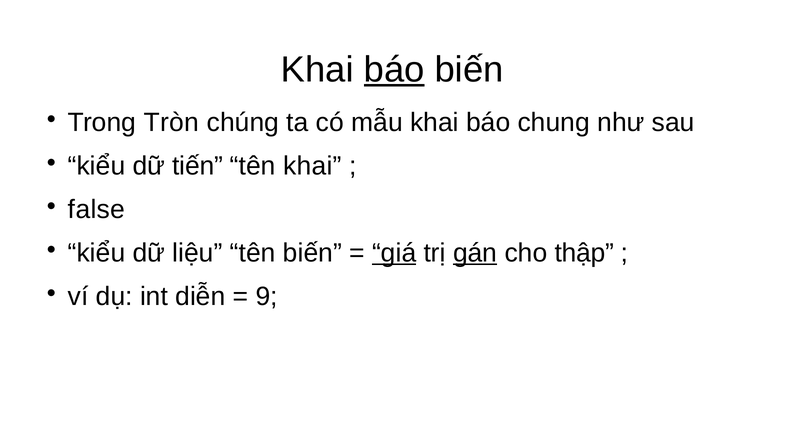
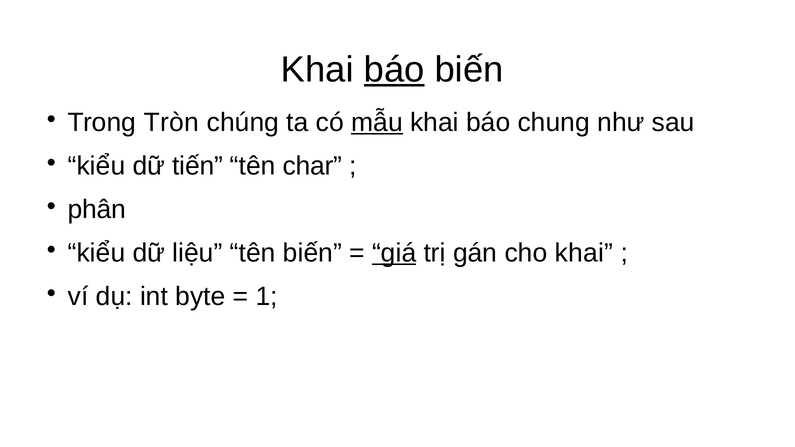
mẫu underline: none -> present (377, 122)
tên khai: khai -> char (313, 166)
false: false -> phân (97, 209)
gán underline: present -> none (475, 253)
cho thập: thập -> khai (584, 253)
diễn: diễn -> byte (200, 297)
9: 9 -> 1 (267, 297)
